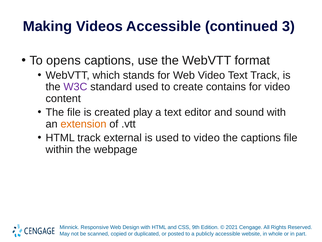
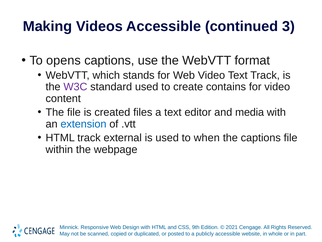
play: play -> files (143, 112)
sound: sound -> media (250, 112)
extension colour: orange -> blue (83, 124)
to video: video -> when (207, 138)
